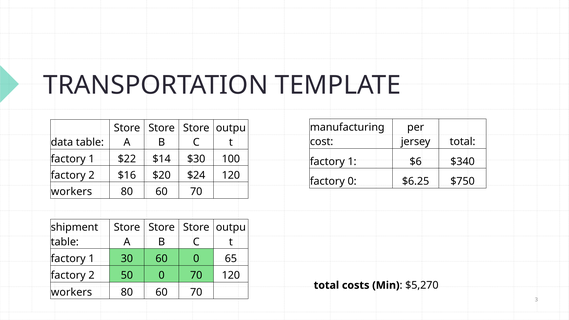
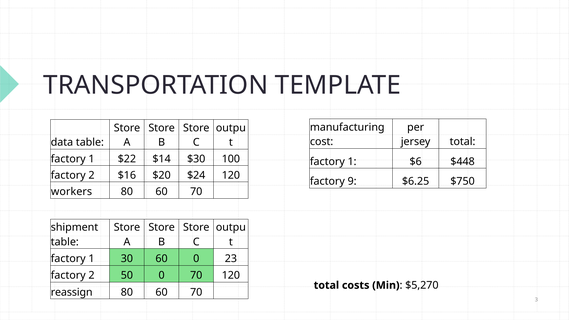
$340: $340 -> $448 (463, 162)
factory 0: 0 -> 9 (352, 181)
65: 65 -> 23 (231, 259)
workers: workers -> reassign (72, 292)
